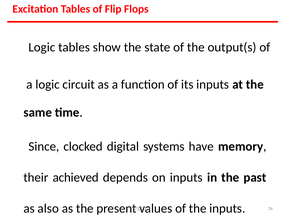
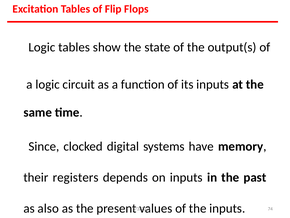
achieved: achieved -> registers (76, 177)
